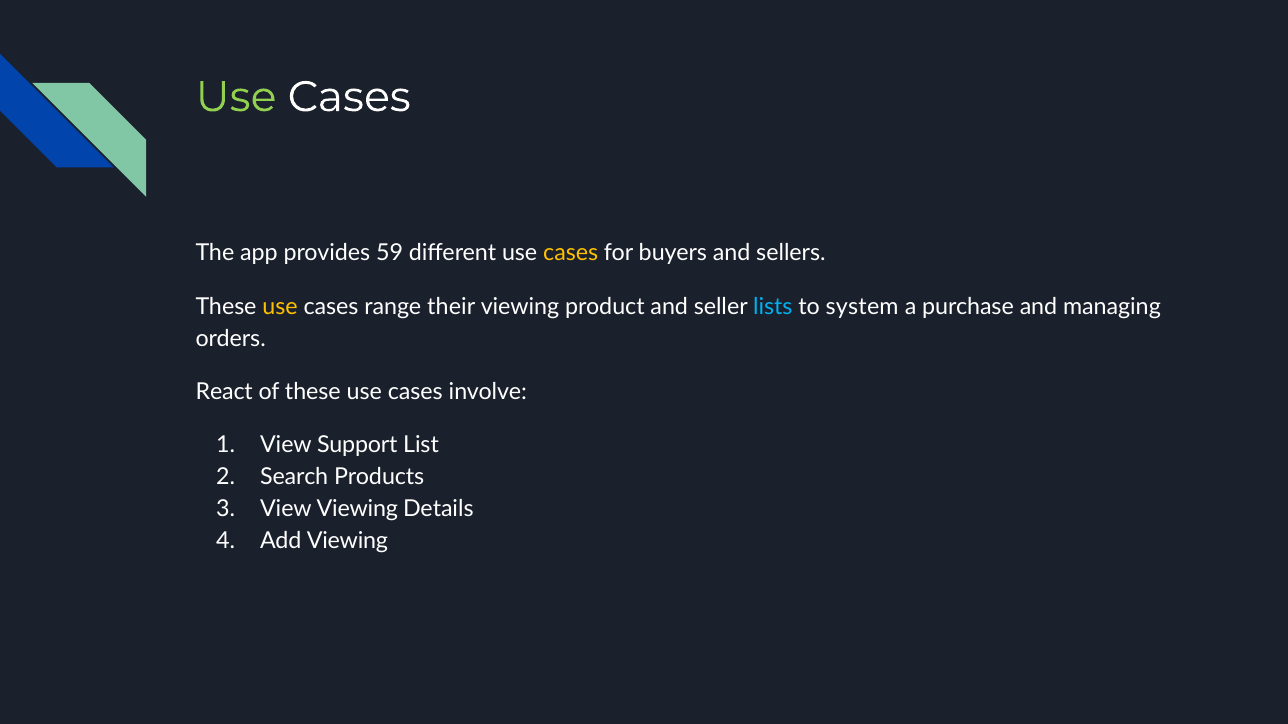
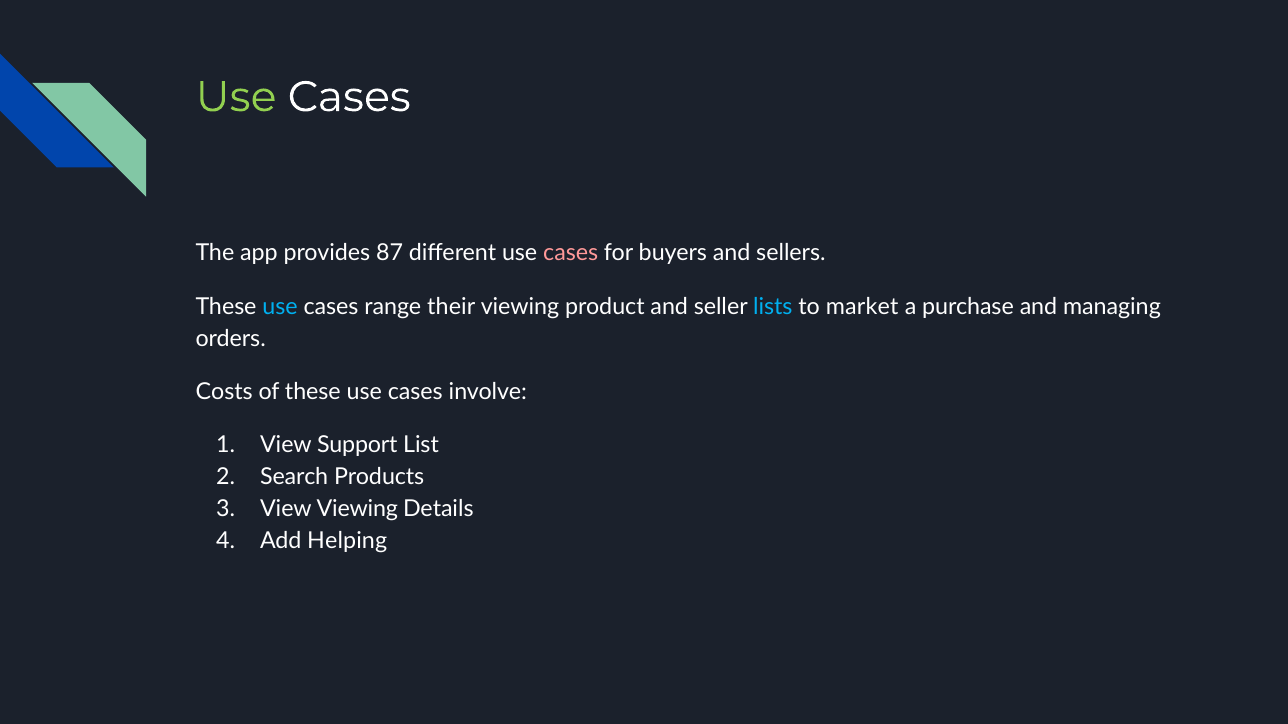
59: 59 -> 87 (390, 253)
cases colour: yellow -> pink (571, 253)
use colour: yellow -> light blue (280, 307)
system: system -> market (862, 307)
React: React -> Costs (224, 392)
Add Viewing: Viewing -> Helping (347, 541)
